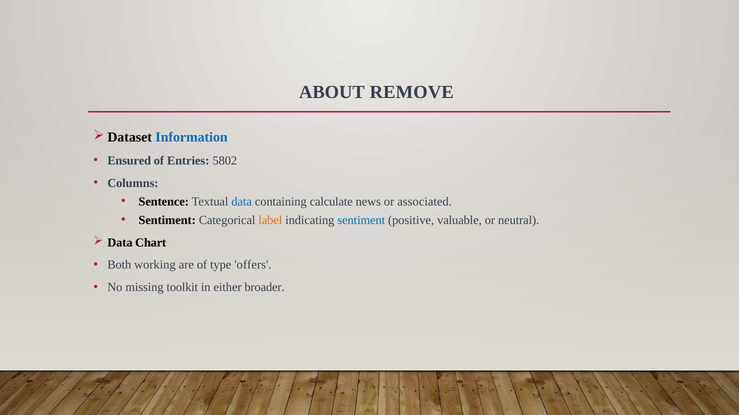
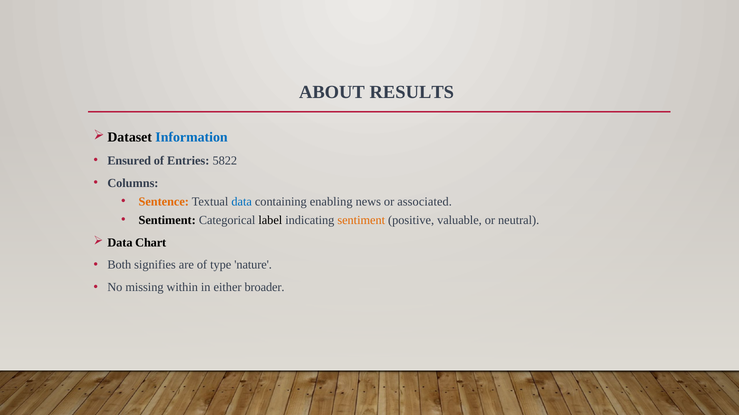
REMOVE: REMOVE -> RESULTS (412, 92)
5802: 5802 -> 5822 (225, 161)
Sentence colour: black -> orange (164, 202)
calculate: calculate -> enabling (331, 202)
label colour: orange -> black (270, 220)
sentiment colour: blue -> orange (361, 220)
working: working -> signifies (155, 265)
offers: offers -> nature (253, 265)
toolkit: toolkit -> within (182, 288)
